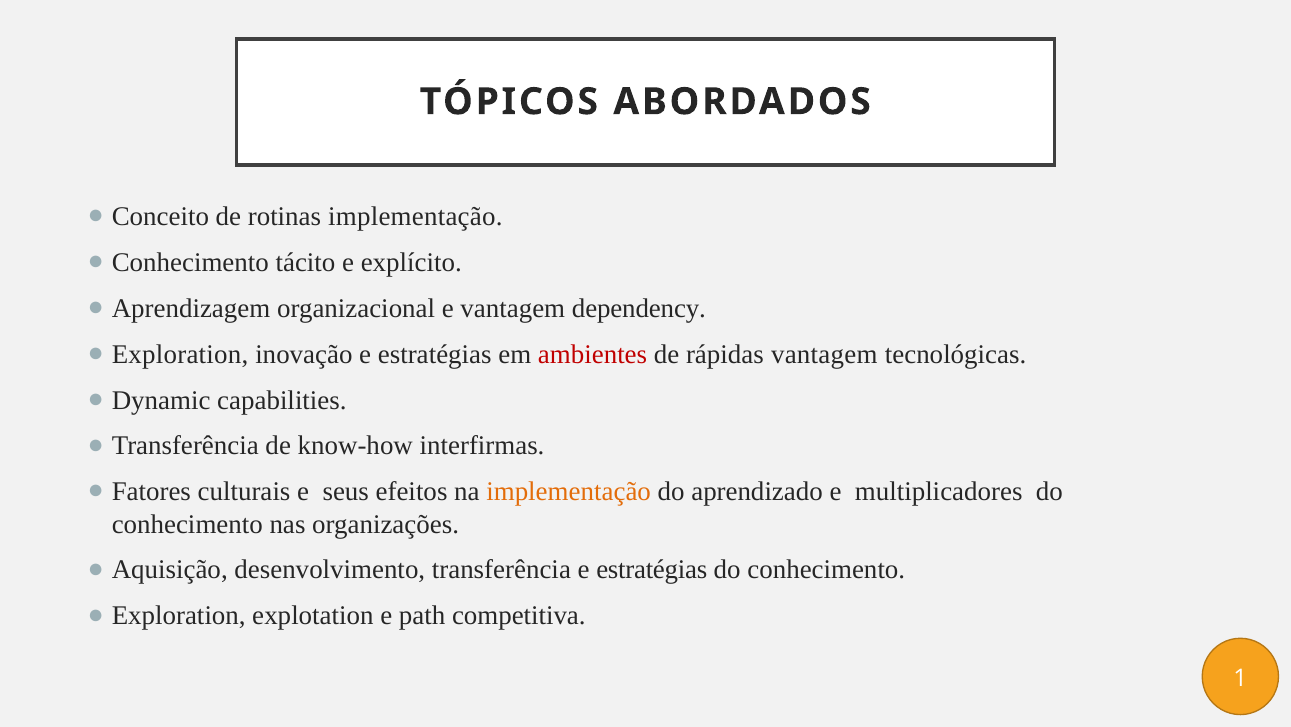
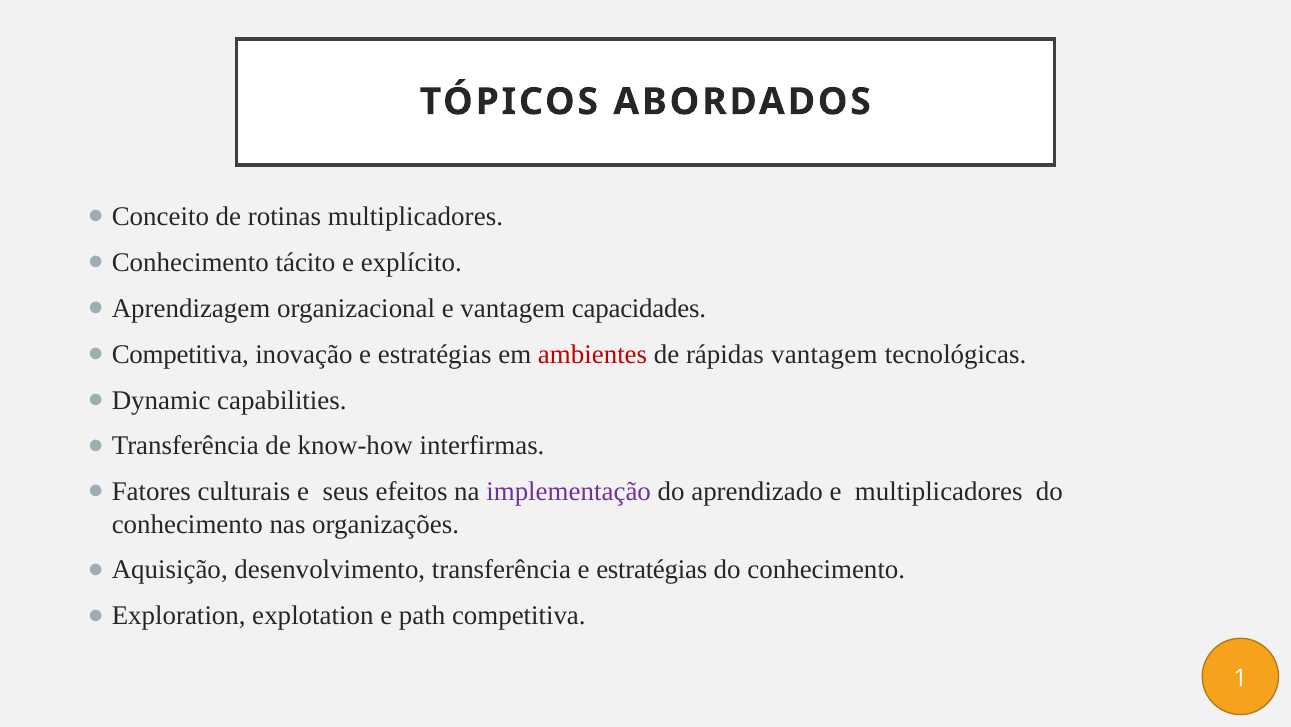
rotinas implementação: implementação -> multiplicadores (415, 217)
dependency: dependency -> capacidades (639, 308)
Exploration: Exploration -> Competitiva (180, 354)
implementação colour: orange -> purple (569, 491)
